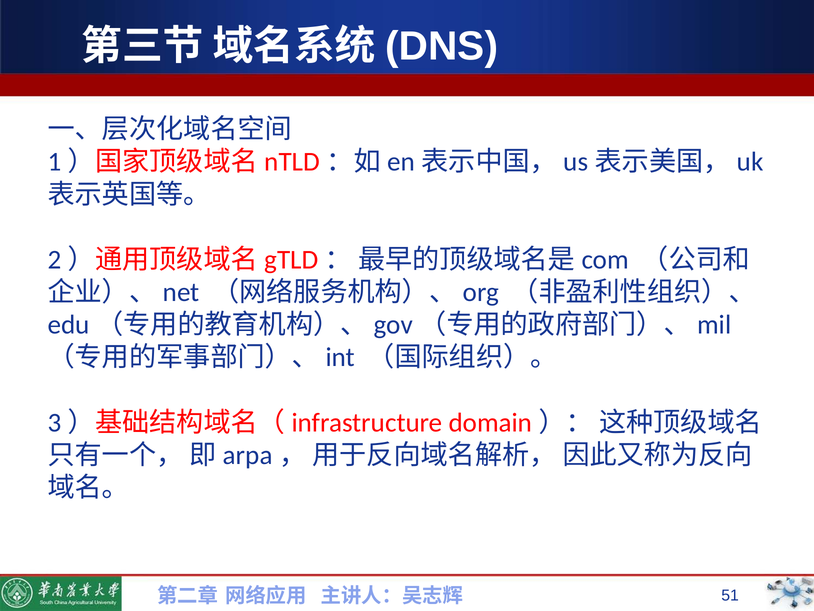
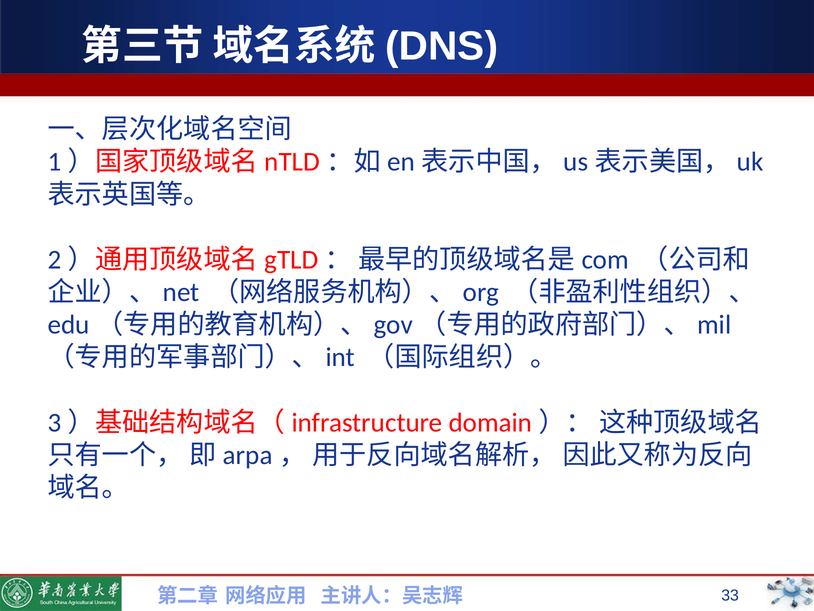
51: 51 -> 33 (730, 595)
